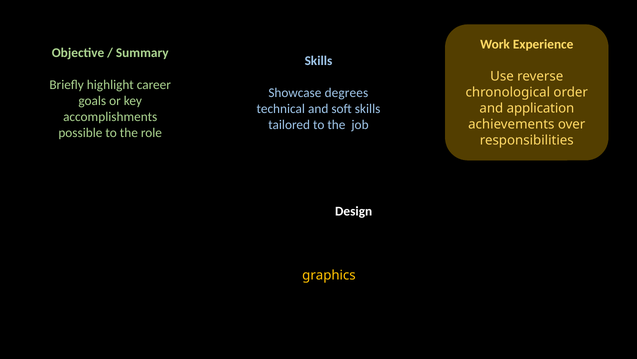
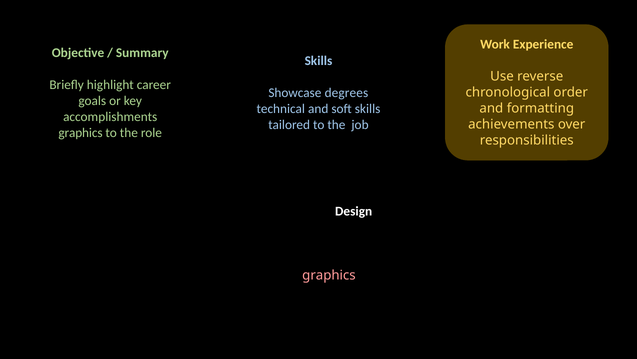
and application: application -> formatting (540, 108)
possible: possible -> graphics (80, 132)
graphics colour: yellow -> pink (329, 275)
